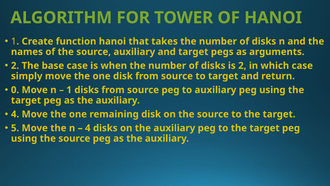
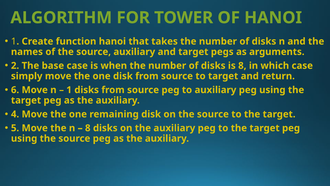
is 2: 2 -> 8 (242, 66)
0: 0 -> 6 (15, 90)
4: 4 -> 8 (88, 128)
